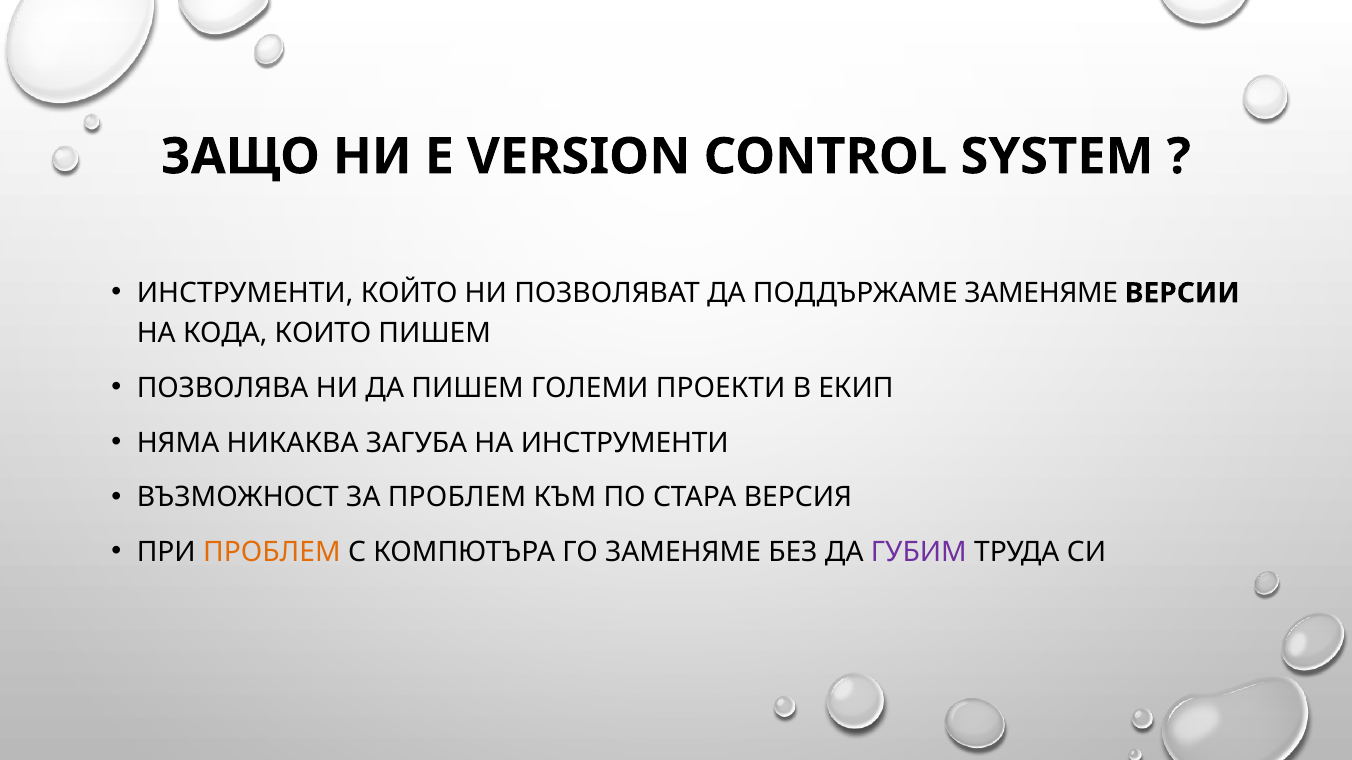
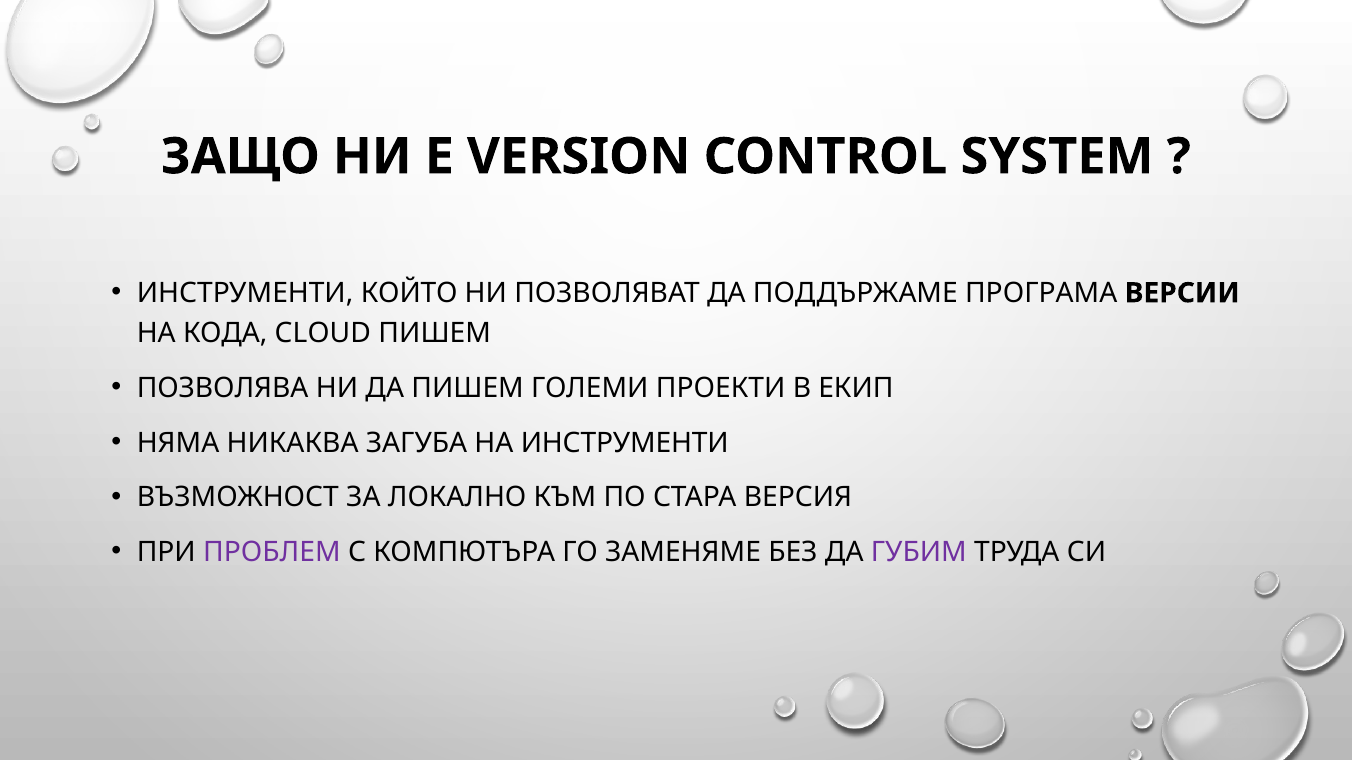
ПОДДЪРЖАМЕ ЗАМЕНЯМЕ: ЗАМЕНЯМЕ -> ПРОГРАМА (1041, 293)
КОИТО: КОИТО -> CLOUD (323, 334)
ЗА ПРОБЛЕМ: ПРОБЛЕМ -> ЛОКАЛНО (457, 498)
ПРОБЛЕМ colour: orange -> purple (272, 552)
